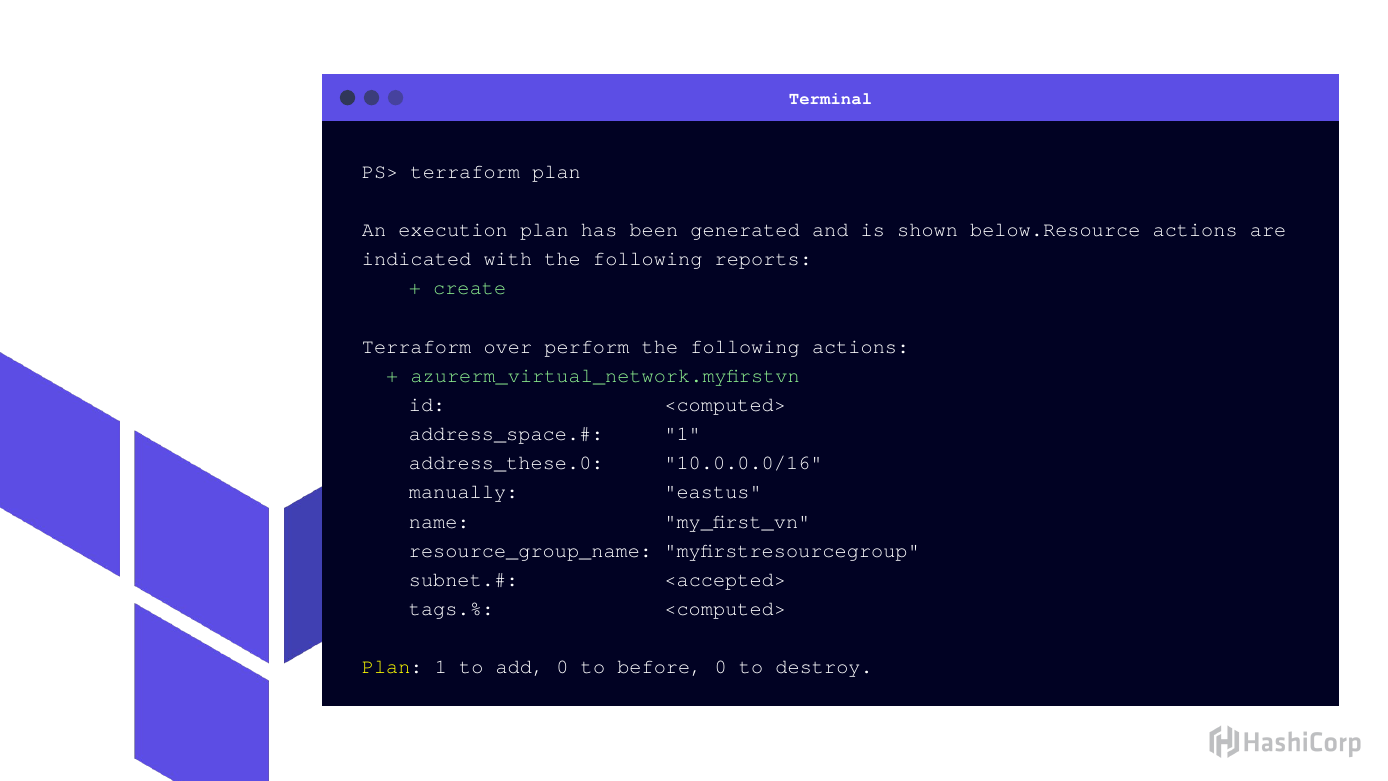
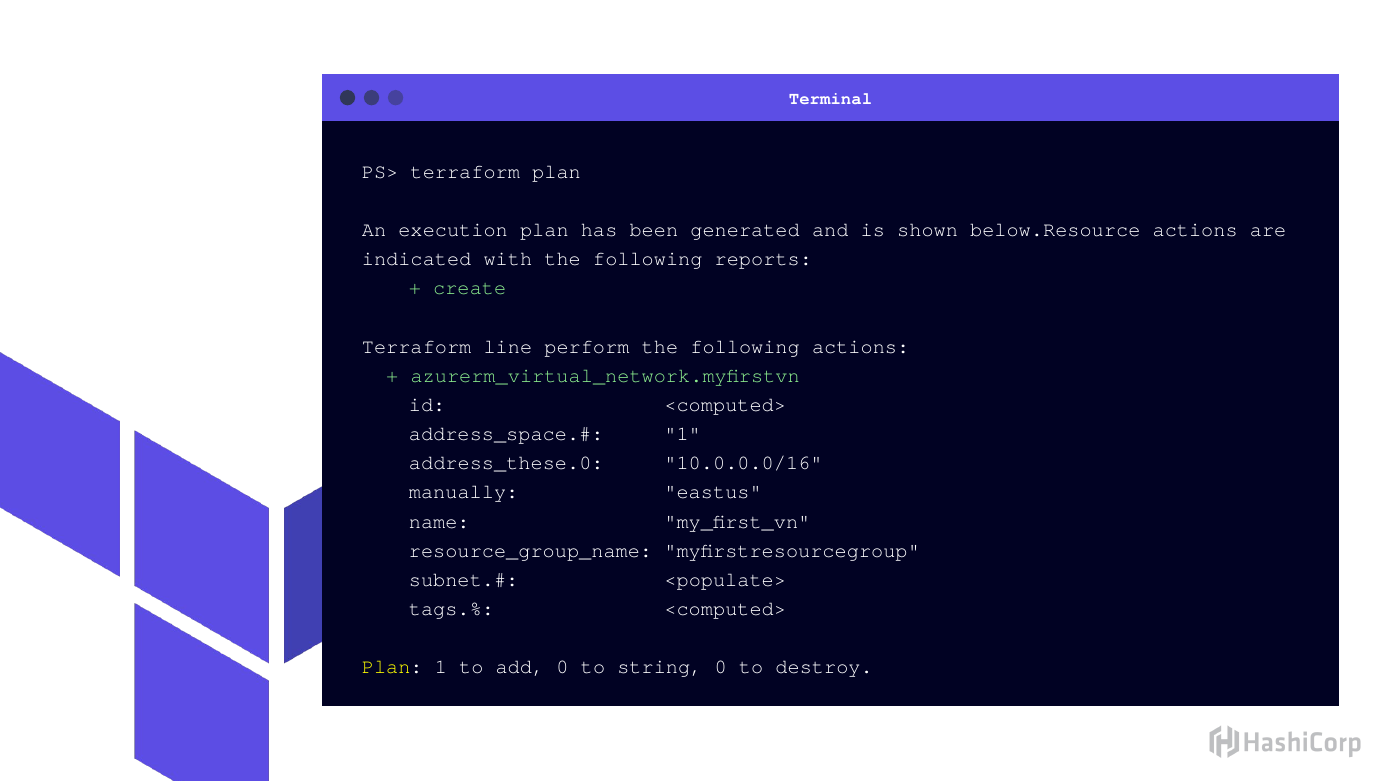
over: over -> line (508, 346)
<accepted>: <accepted> -> <populate> (725, 579)
before: before -> string (660, 667)
